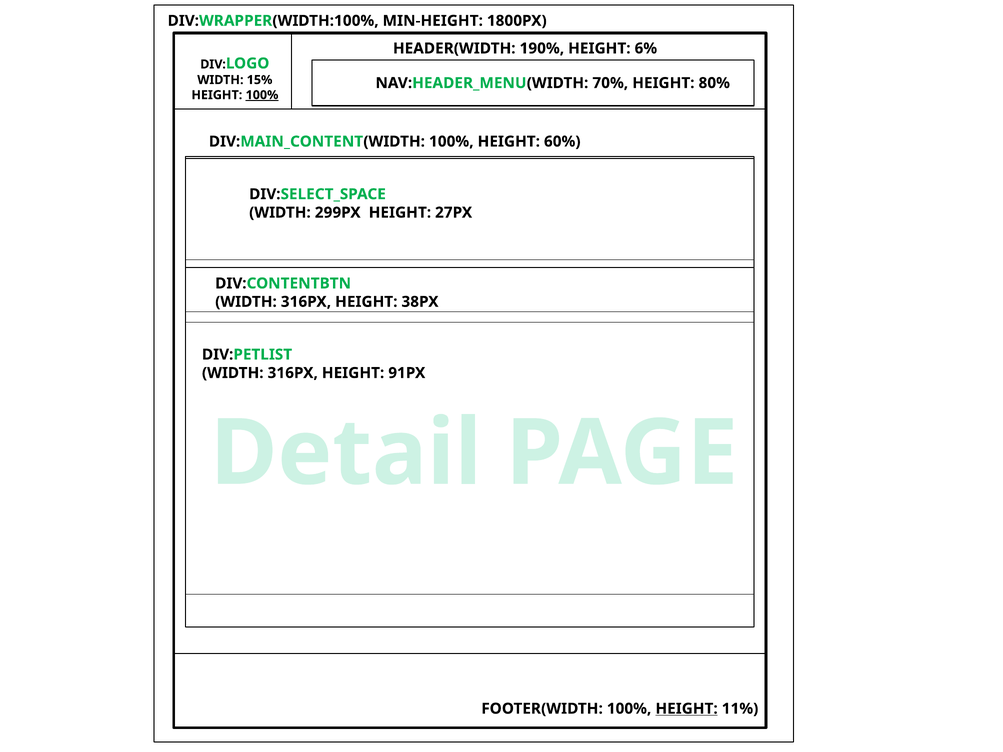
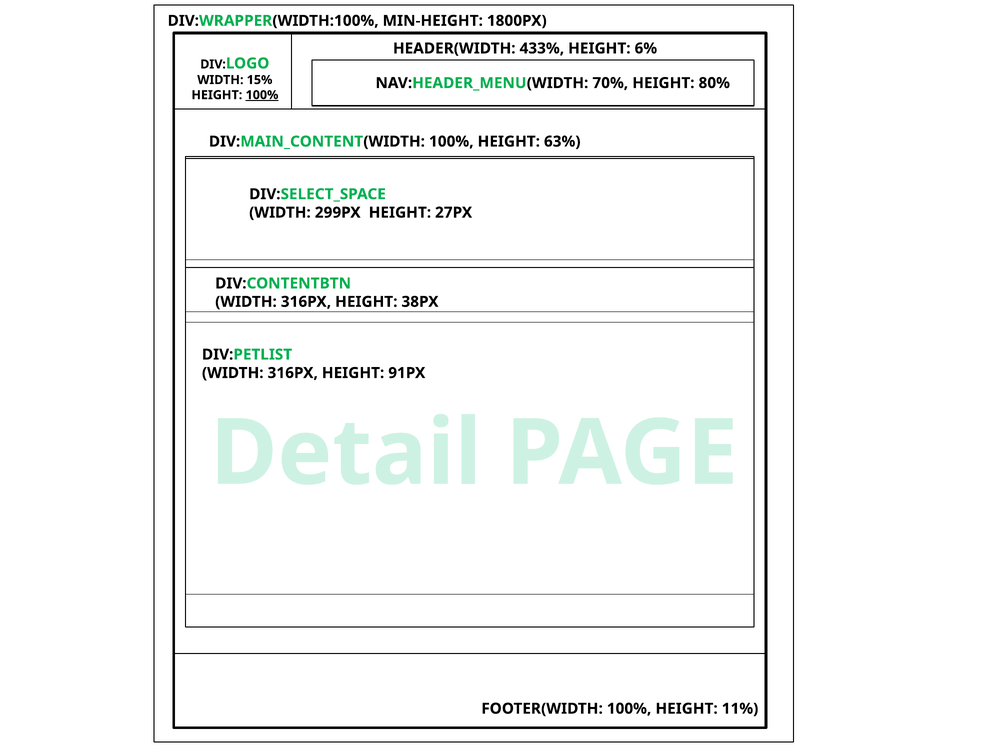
190%: 190% -> 433% (542, 48)
60%: 60% -> 63% (562, 142)
HEIGHT underline: present -> none (687, 709)
